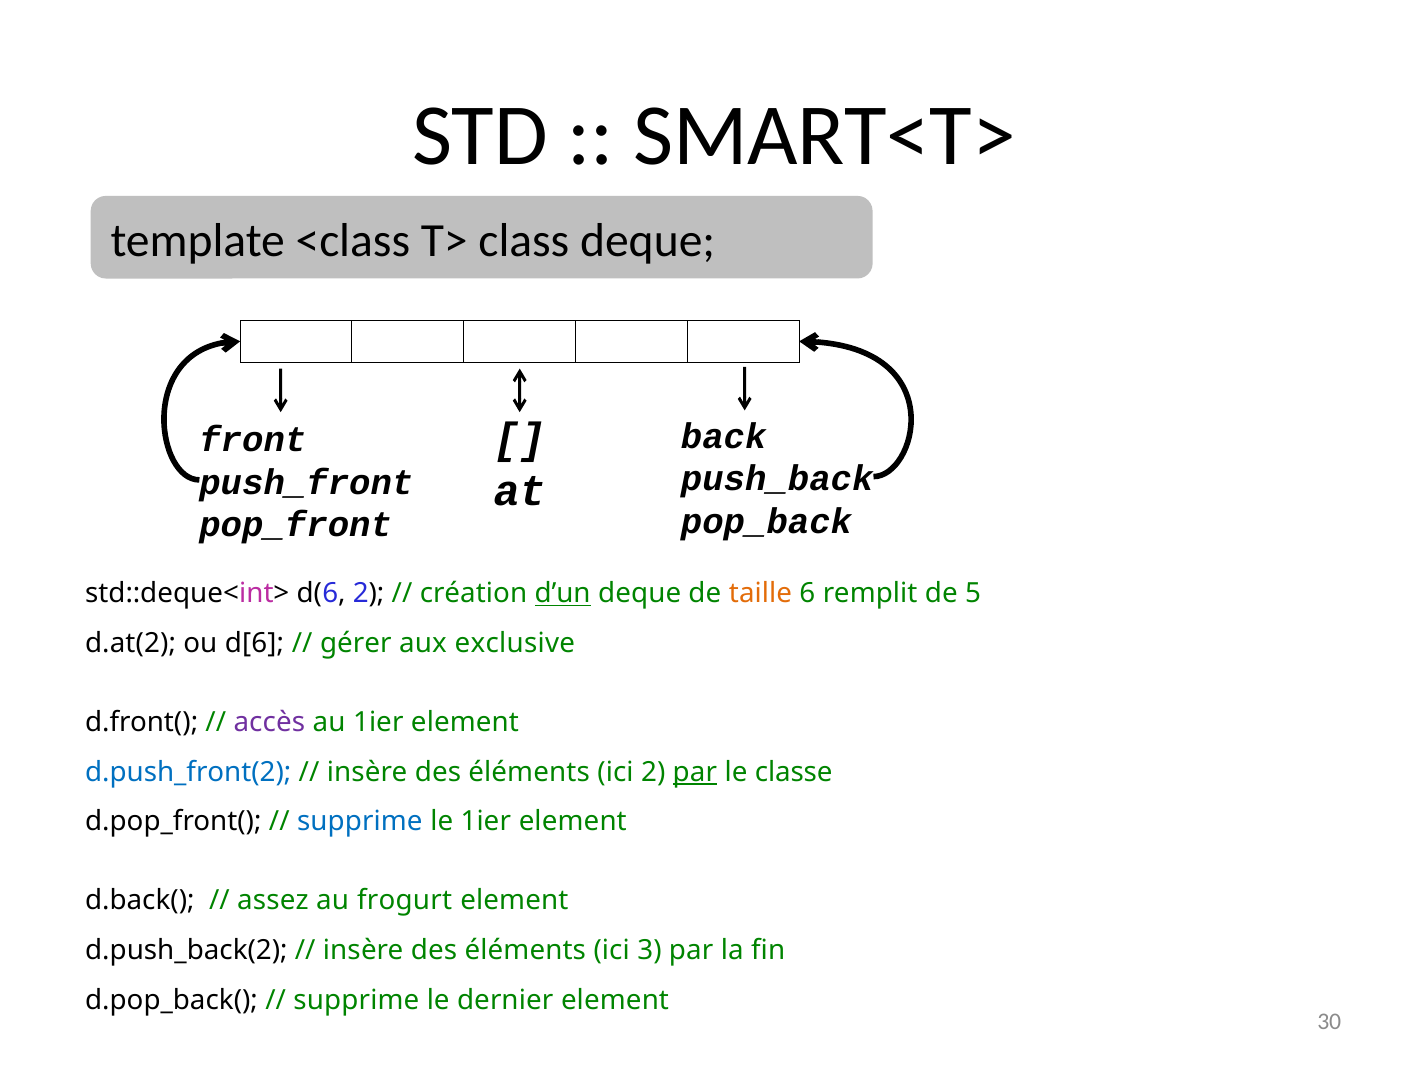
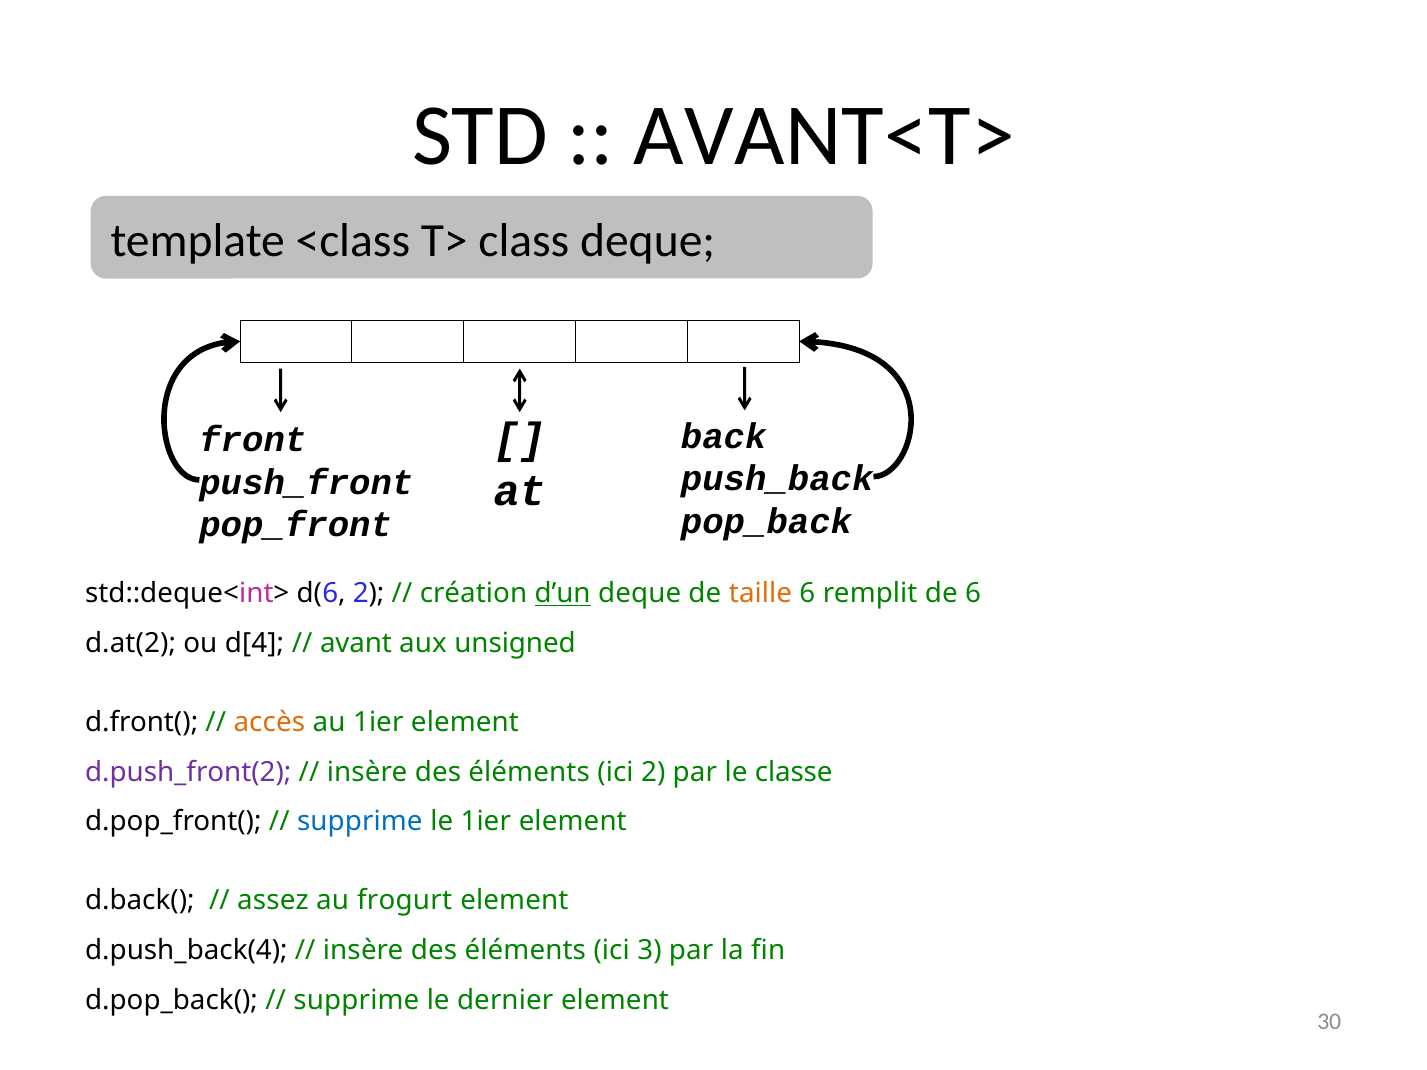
SMART<T>: SMART<T> -> AVANT<T> (824, 135)
de 5: 5 -> 6 (973, 594)
d[6: d[6 -> d[4 (254, 644)
gérer: gérer -> avant (356, 644)
exclusive: exclusive -> unsigned (515, 644)
accès colour: purple -> orange (269, 722)
d.push_front(2 colour: blue -> purple (188, 772)
par underline: present -> none (695, 772)
d.push_back(2: d.push_back(2 -> d.push_back(4 (186, 950)
